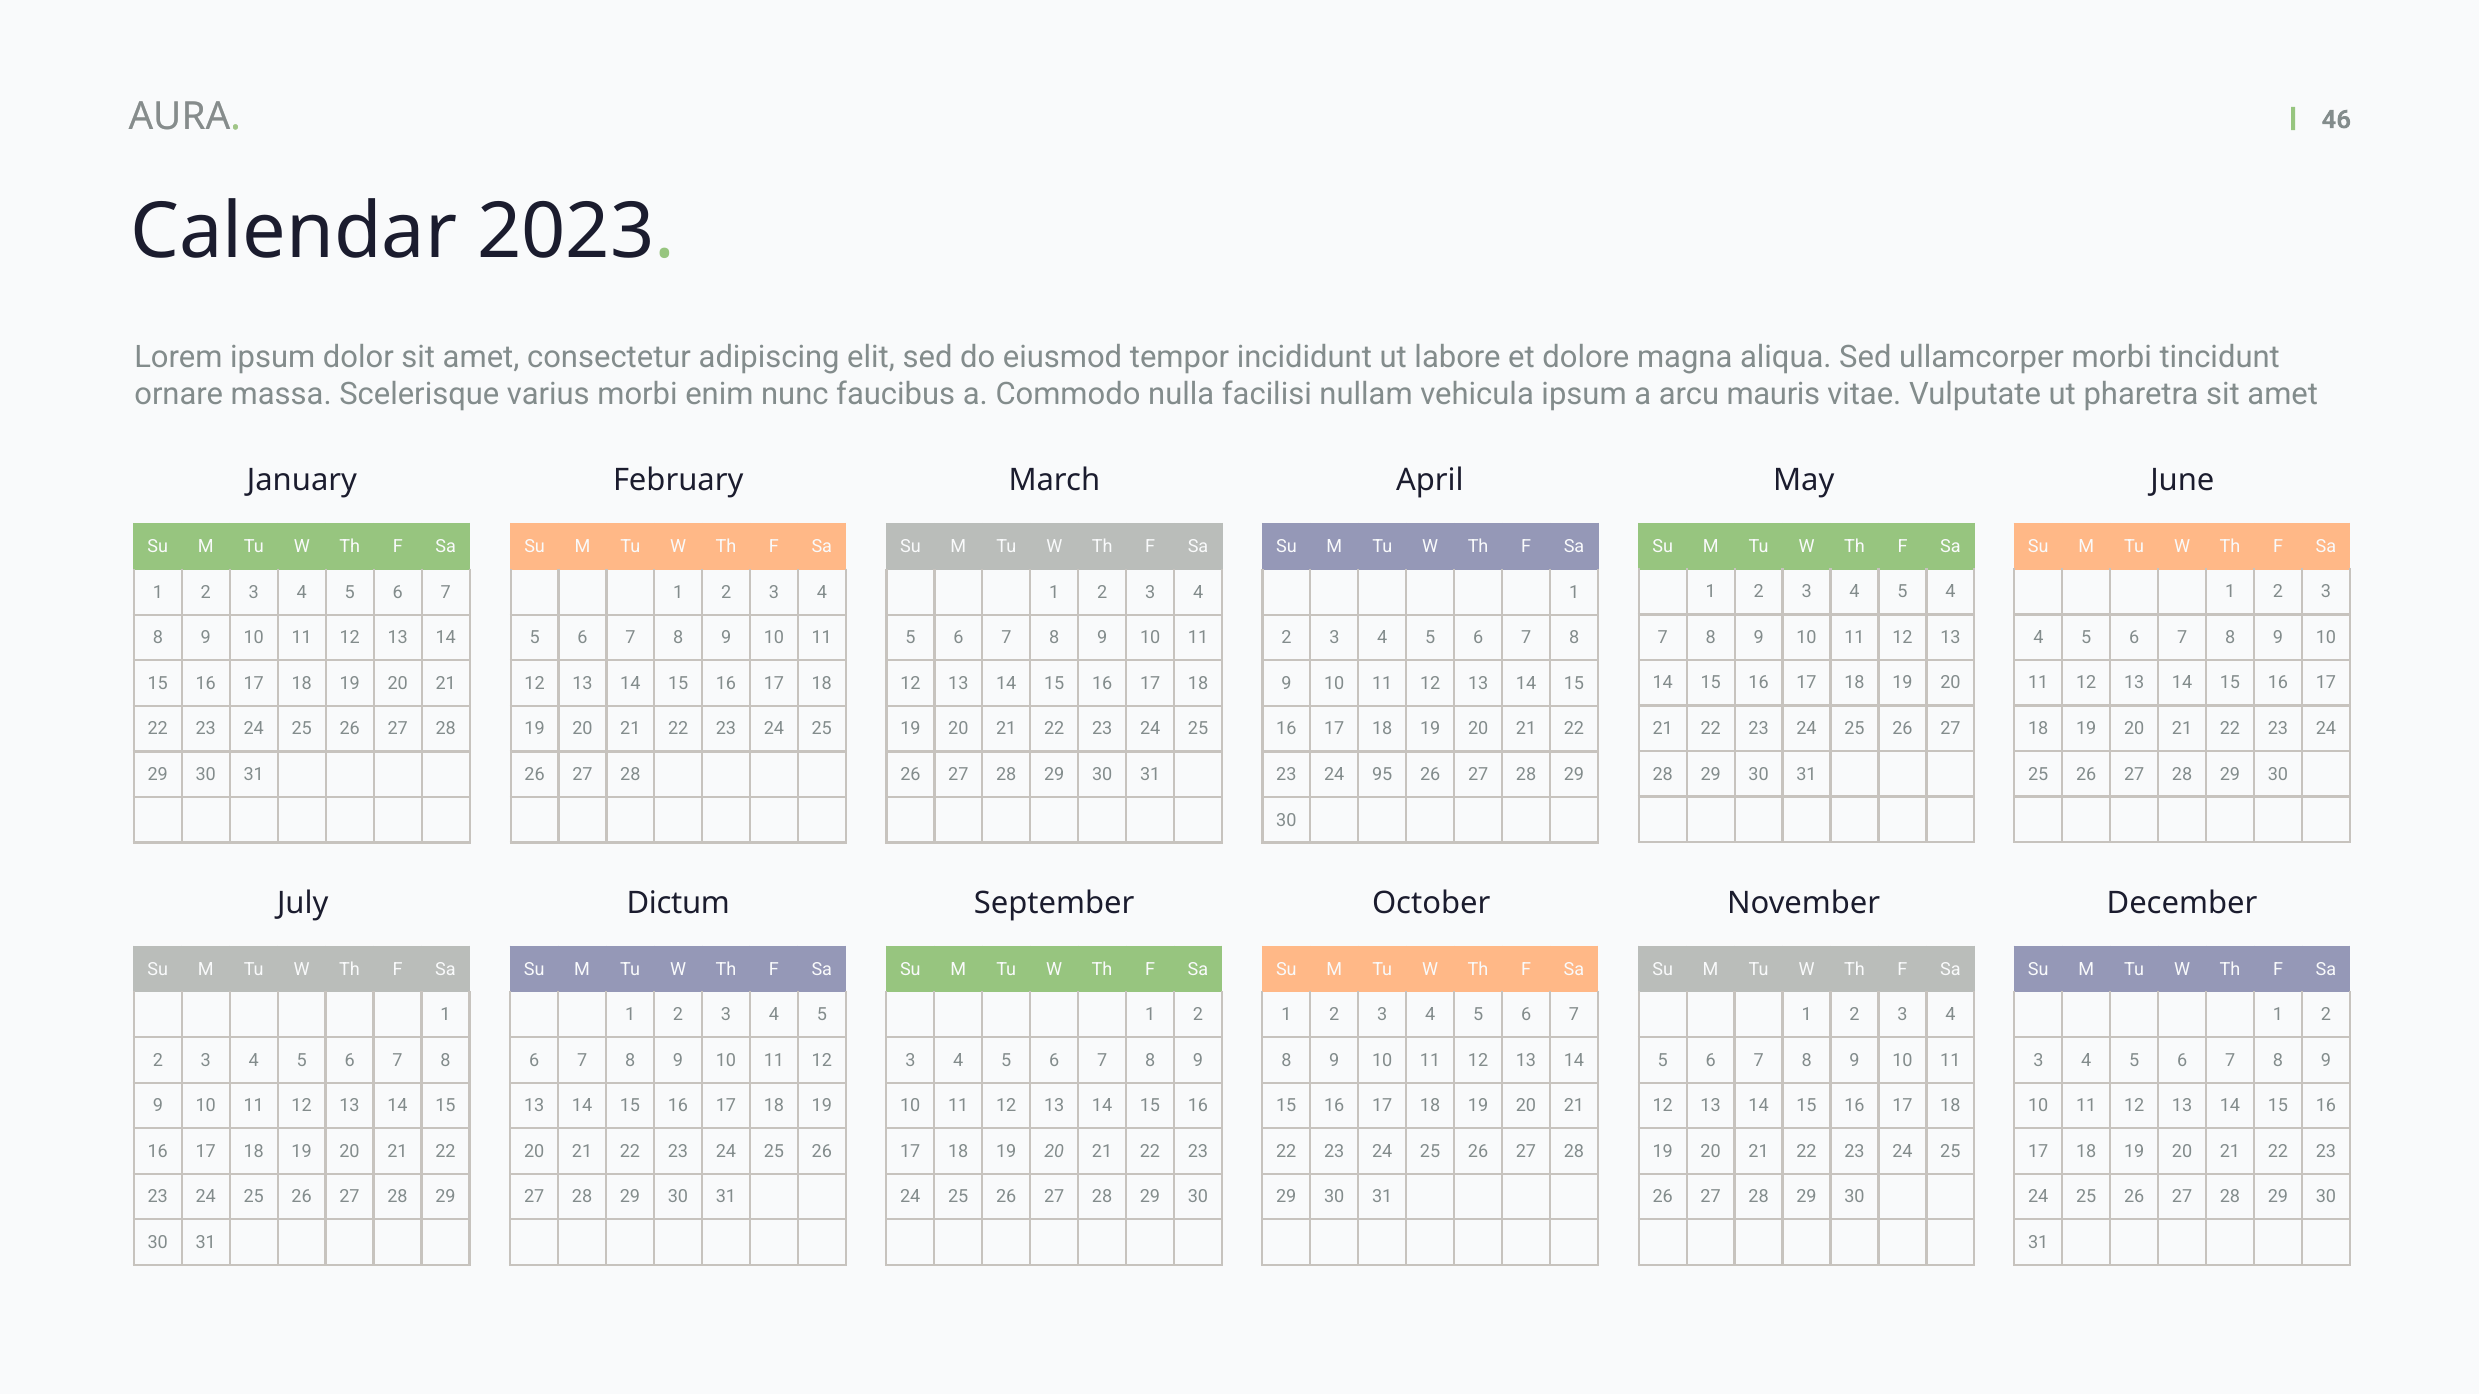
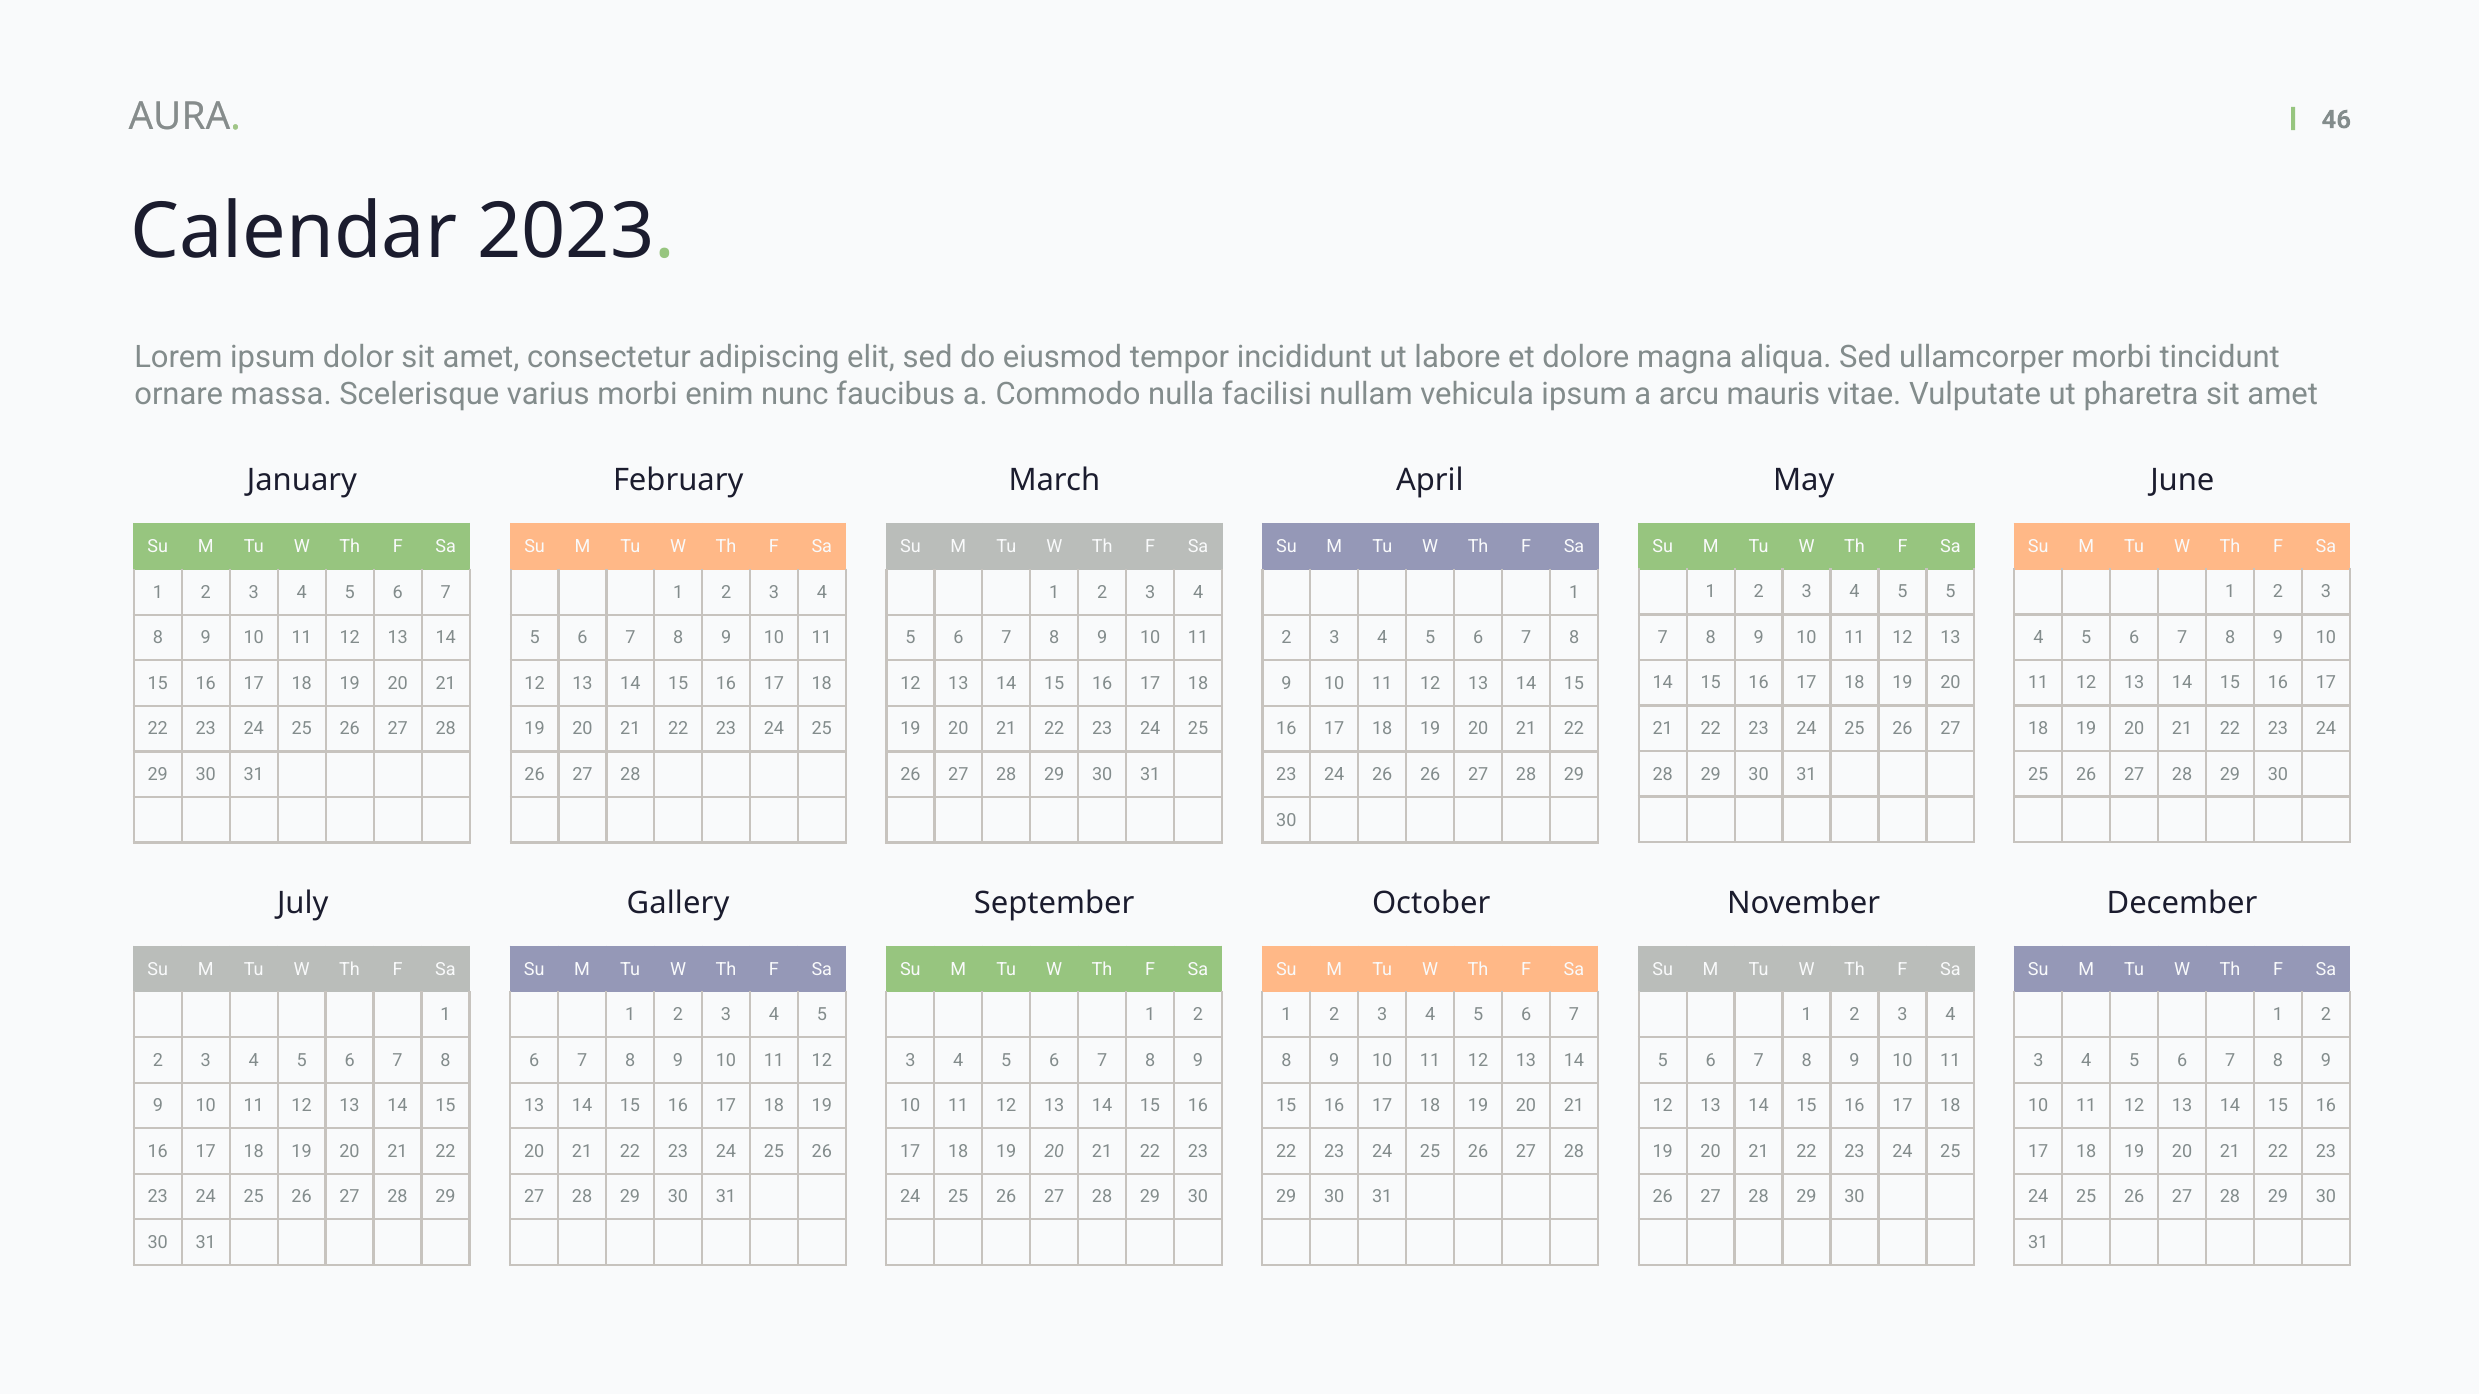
5 4: 4 -> 5 (1950, 592)
24 95: 95 -> 26 (1382, 775)
Dictum: Dictum -> Gallery (678, 903)
